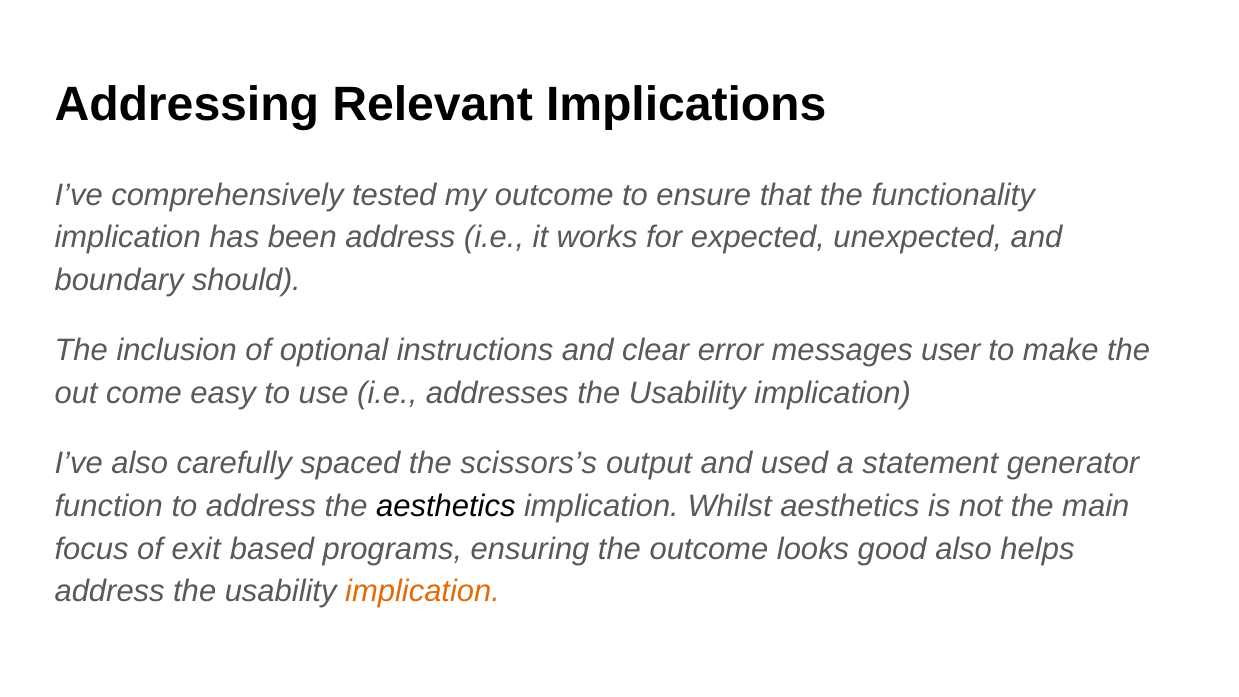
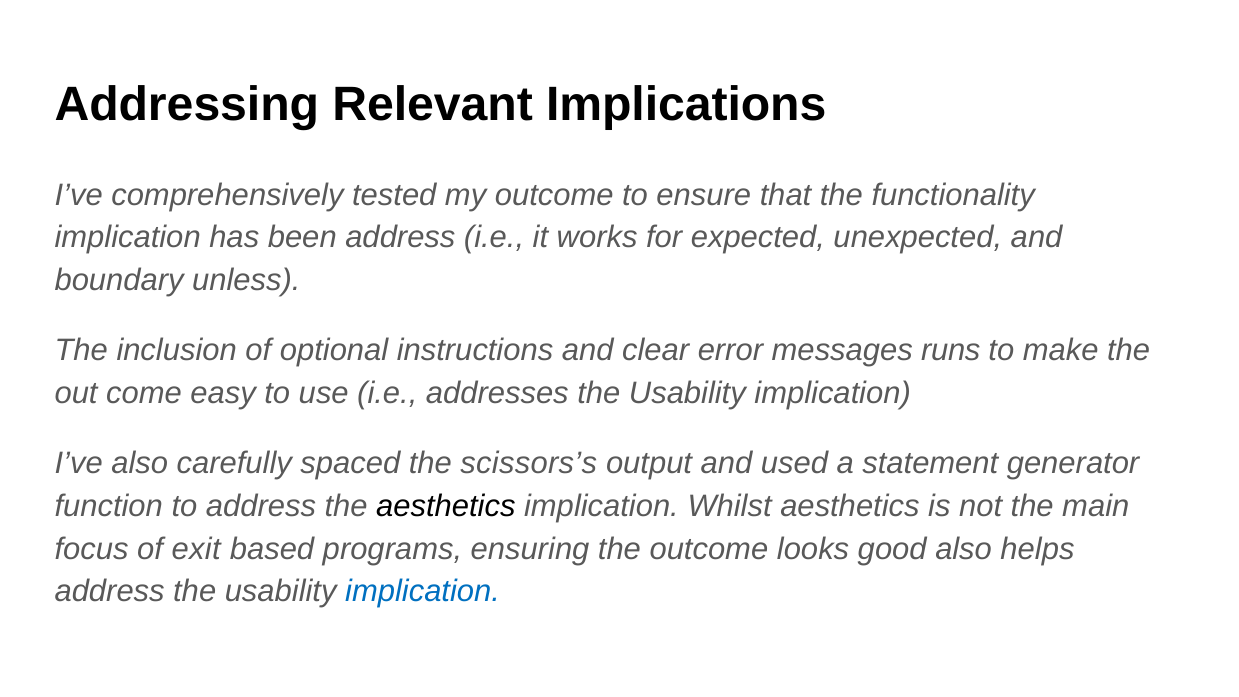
should: should -> unless (246, 280)
user: user -> runs (951, 351)
implication colour: orange -> blue (423, 592)
